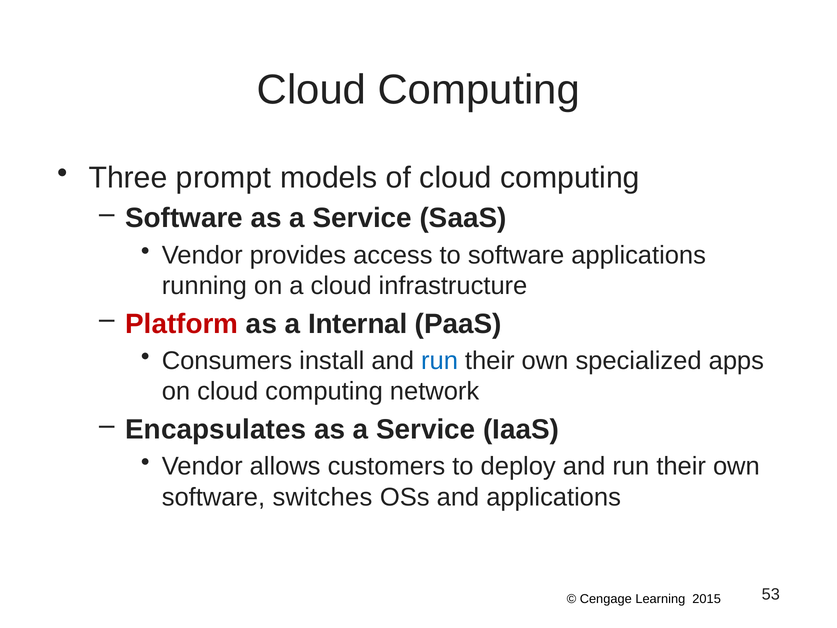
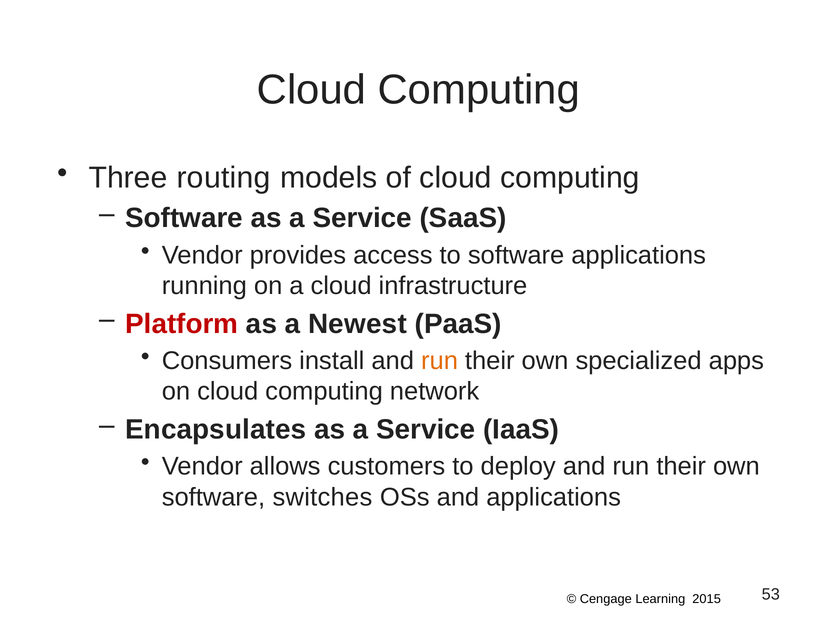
prompt: prompt -> routing (224, 178)
Internal: Internal -> Newest (358, 324)
run colour: blue -> orange (440, 361)
